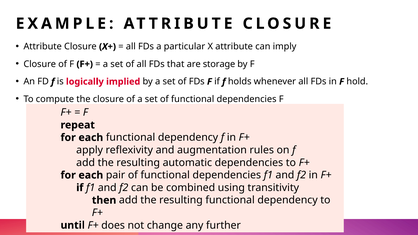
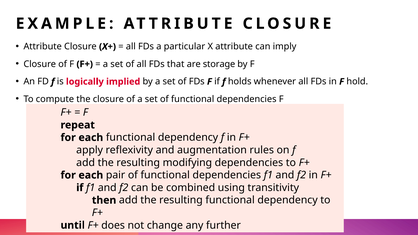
automatic: automatic -> modifying (187, 163)
